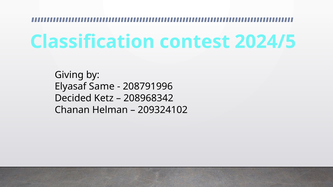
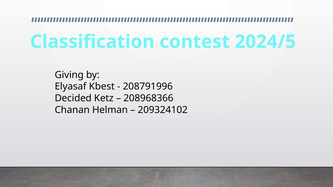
Same: Same -> Kbest (102, 87)
208968342: 208968342 -> 208968366 (148, 98)
